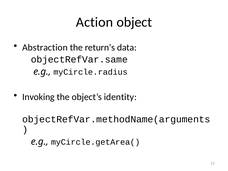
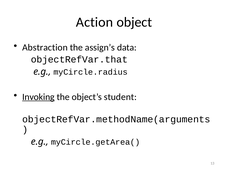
return’s: return’s -> assign’s (100, 47)
objectRefVar.same: objectRefVar.same -> objectRefVar.that (79, 59)
Invoking underline: none -> present (38, 97)
identity: identity -> student (120, 97)
